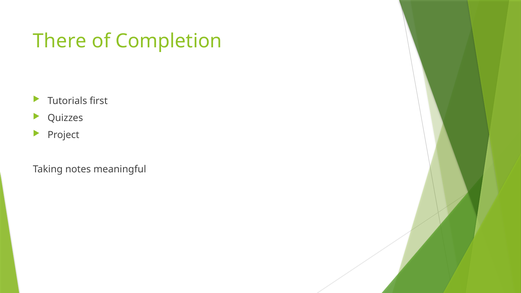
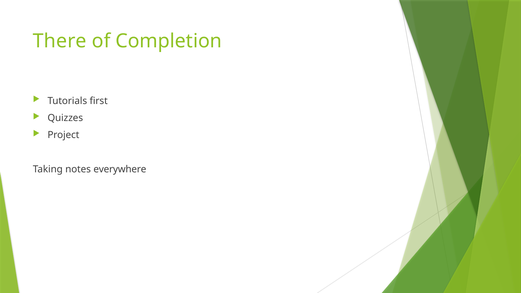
meaningful: meaningful -> everywhere (120, 169)
